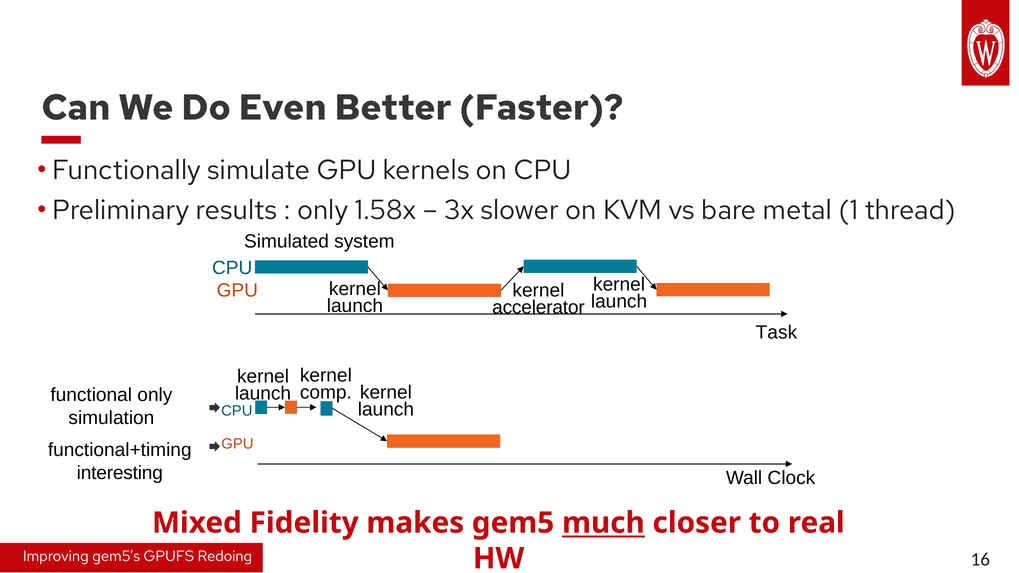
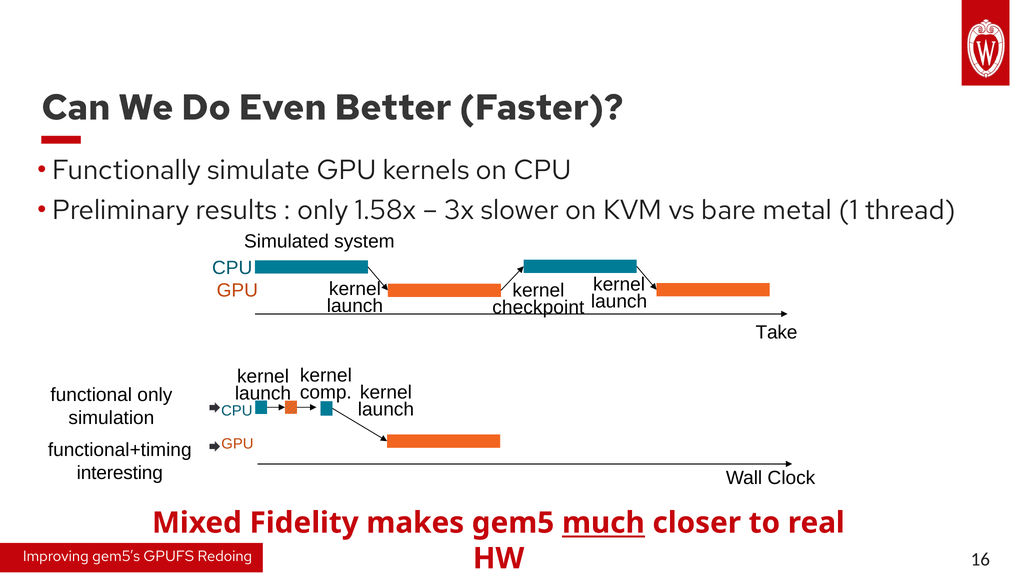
accelerator: accelerator -> checkpoint (538, 307)
Task: Task -> Take (777, 332)
